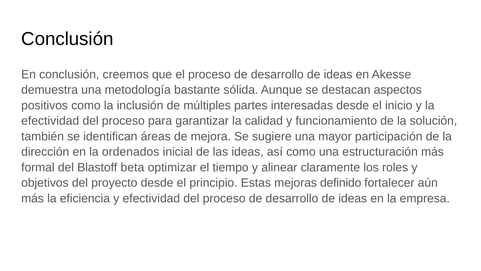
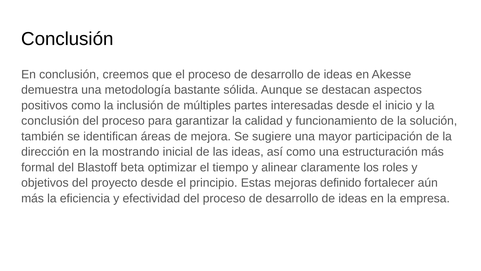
efectividad: efectividad -> conclusión (50, 121)
ordenados: ordenados -> mostrando (131, 152)
